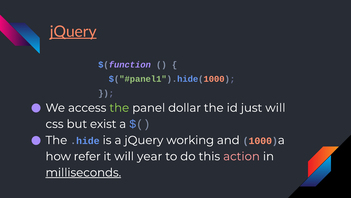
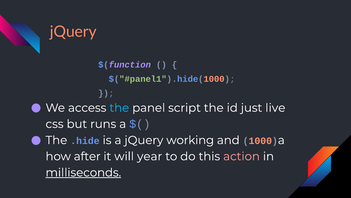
jQuery underline: present -> none (73, 31)
the colour: light green -> light blue (119, 108)
dollar: dollar -> script (185, 108)
just will: will -> live (275, 108)
exist: exist -> runs (103, 124)
refer: refer -> after (87, 156)
